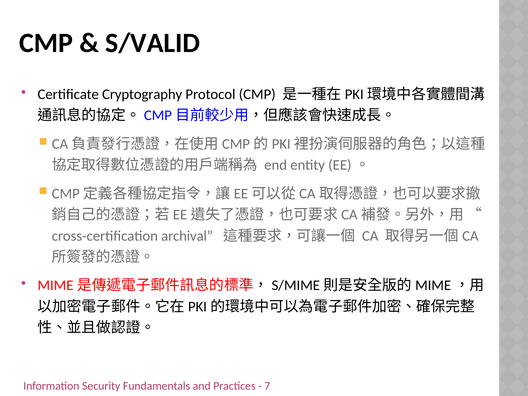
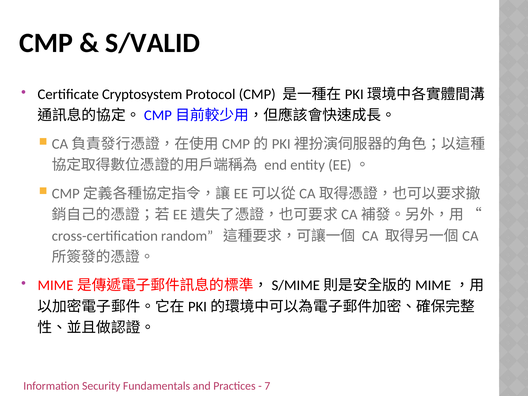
Cryptography: Cryptography -> Cryptosystem (142, 94)
archival: archival -> random (187, 236)
